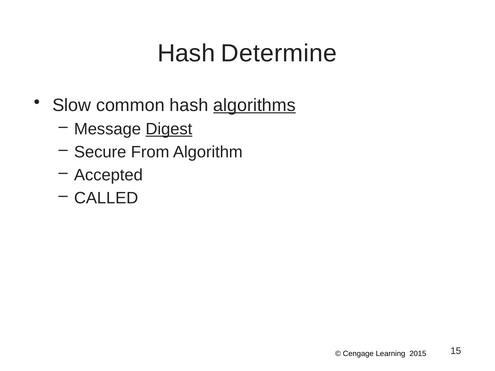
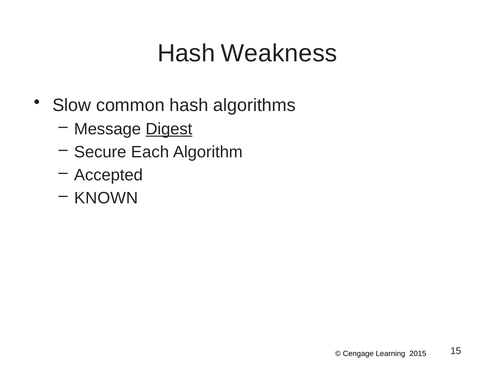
Determine: Determine -> Weakness (279, 53)
algorithms underline: present -> none (255, 105)
From: From -> Each (150, 152)
CALLED: CALLED -> KNOWN (106, 198)
